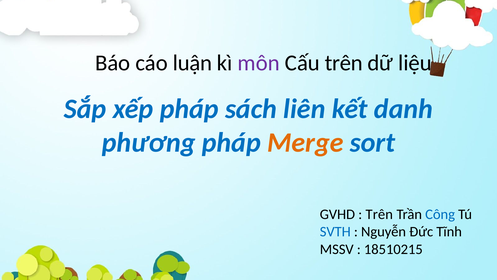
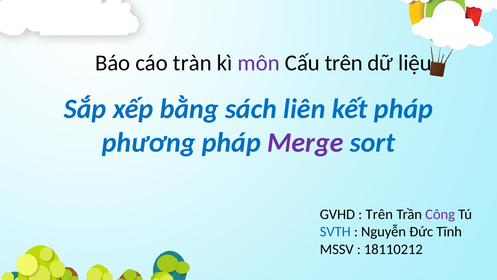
luận: luận -> tràn (192, 63)
xếp pháp: pháp -> bằng (189, 109)
kết danh: danh -> pháp (403, 109)
Merge colour: orange -> purple (305, 142)
Công colour: blue -> purple (440, 214)
18510215: 18510215 -> 18110212 (393, 249)
